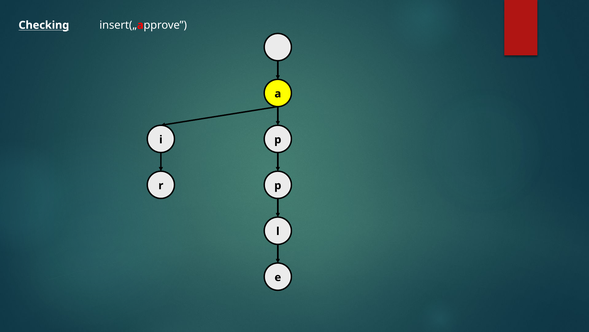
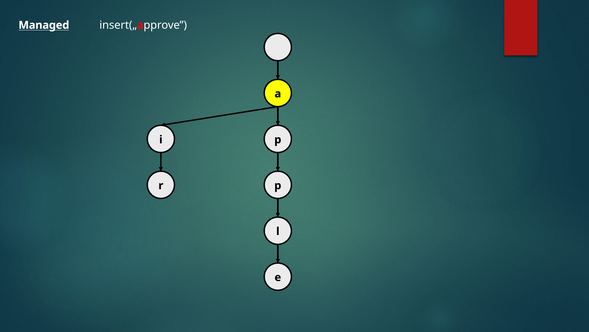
Checking: Checking -> Managed (44, 25)
